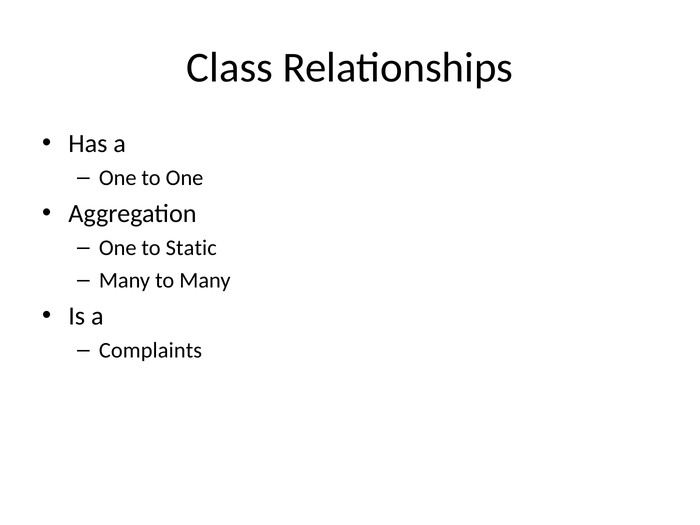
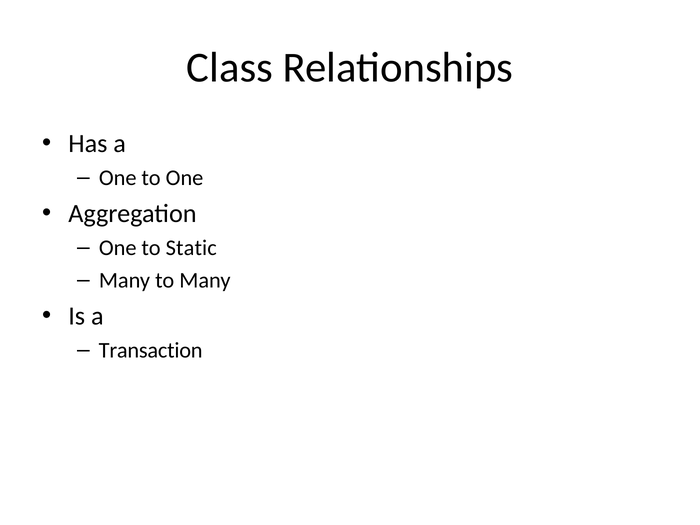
Complaints: Complaints -> Transaction (151, 350)
